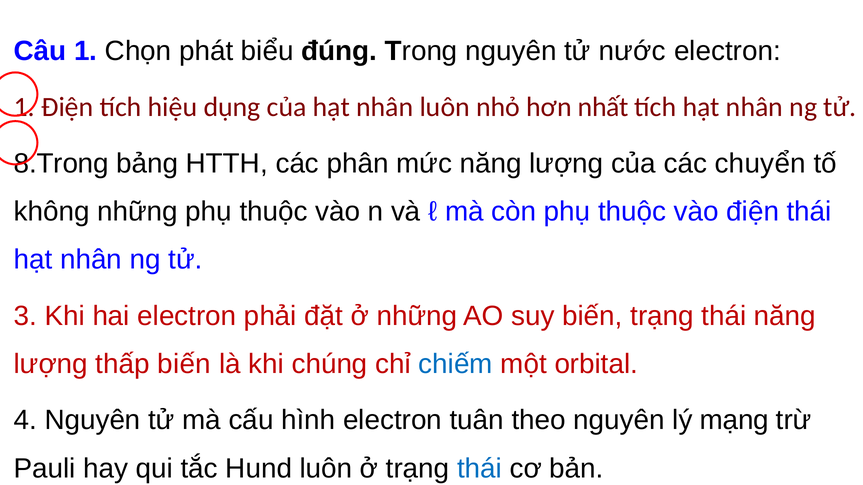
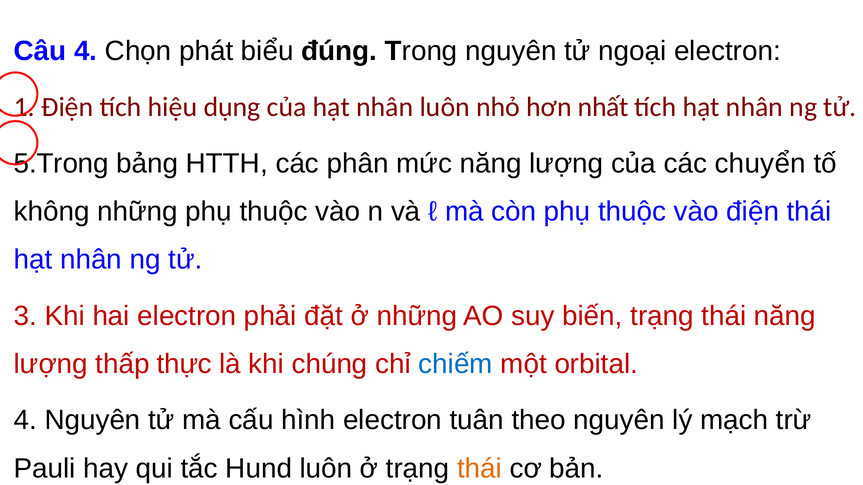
Câu 1: 1 -> 4 (86, 51)
nước: nước -> ngoại (632, 51)
8.Trong: 8.Trong -> 5.Trong (61, 164)
thấp biến: biến -> thực (184, 364)
mạng: mạng -> mạch (734, 421)
thái colour: blue -> orange (480, 469)
